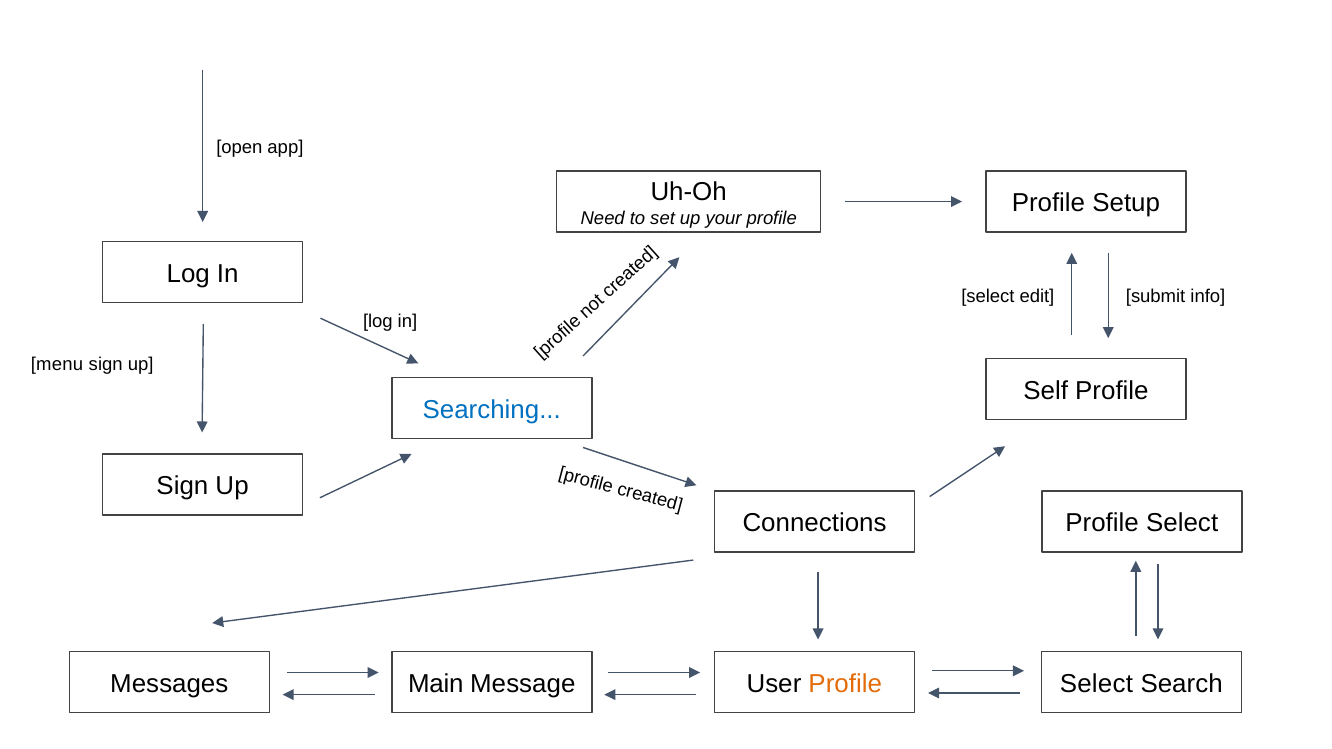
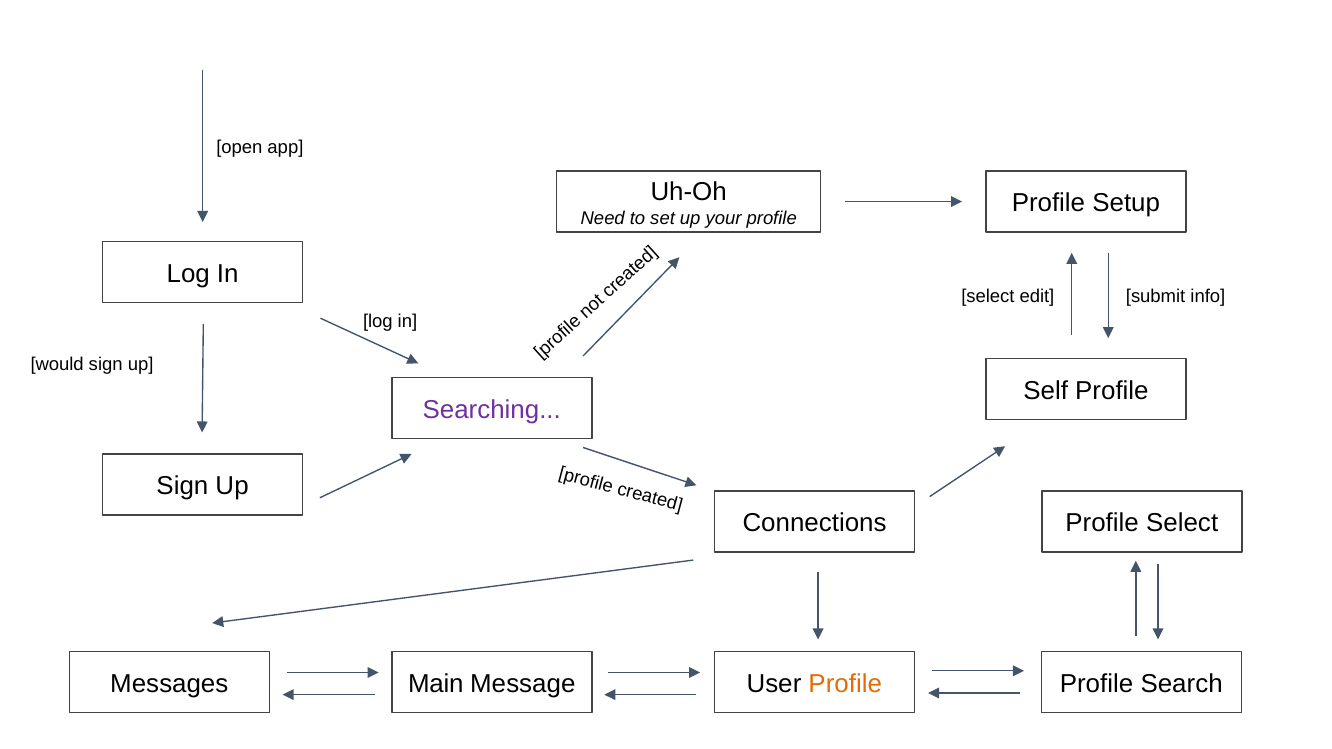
menu: menu -> would (57, 364)
Searching colour: blue -> purple (492, 410)
Message Select: Select -> Profile (1097, 684)
